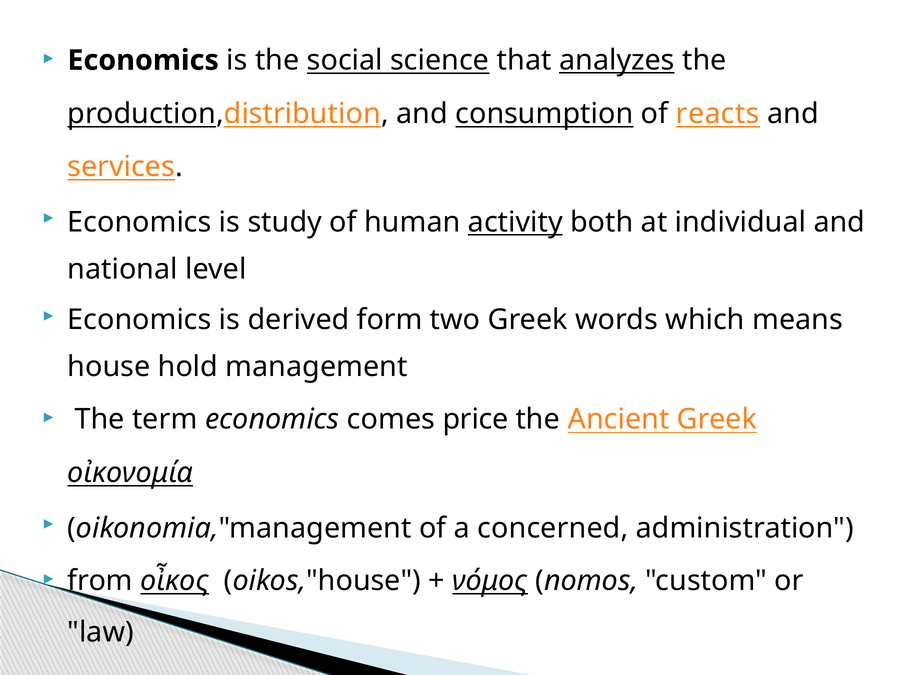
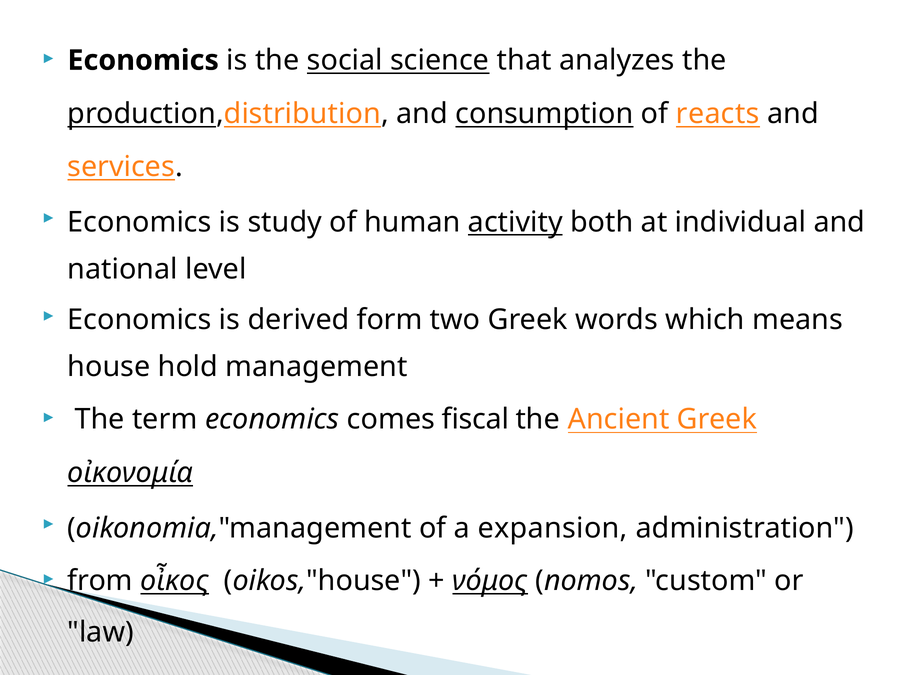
analyzes underline: present -> none (617, 60)
price: price -> fiscal (475, 419)
concerned: concerned -> expansion (553, 528)
